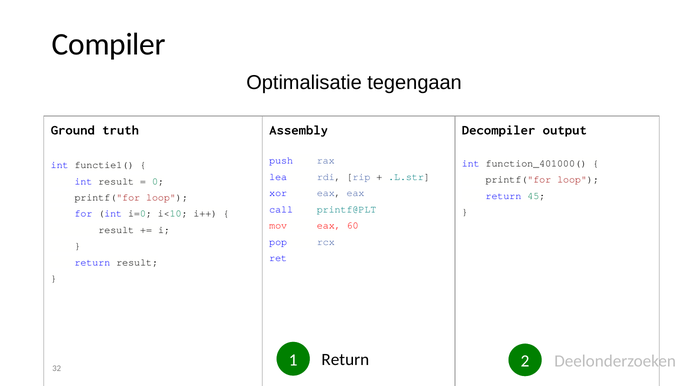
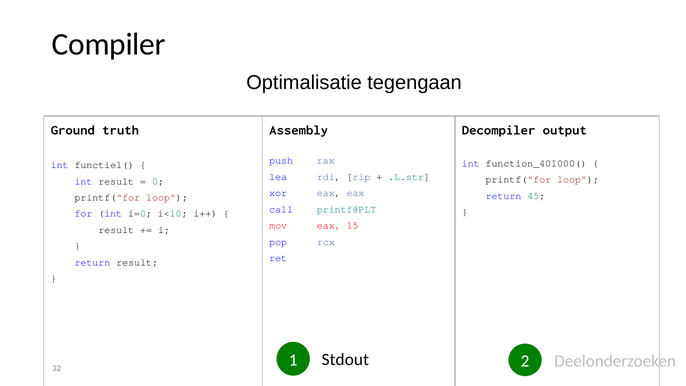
60: 60 -> 15 (353, 225)
1 Return: Return -> Stdout (345, 360)
